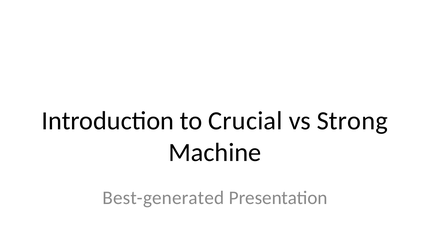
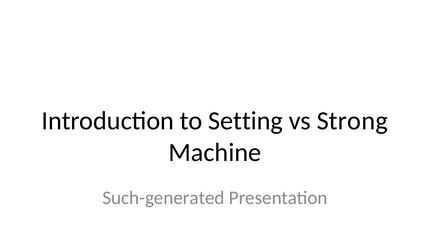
Crucial: Crucial -> Setting (246, 121)
Best-generated: Best-generated -> Such-generated (163, 198)
